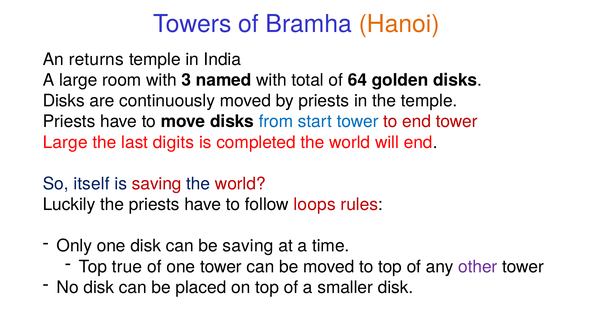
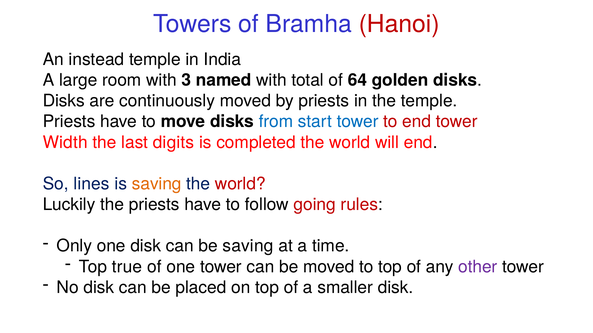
Hanoi colour: orange -> red (399, 24)
returns: returns -> instead (96, 59)
Large: Large -> Width (65, 143)
itself: itself -> lines (92, 184)
saving colour: red -> orange (157, 184)
loops: loops -> going (315, 205)
